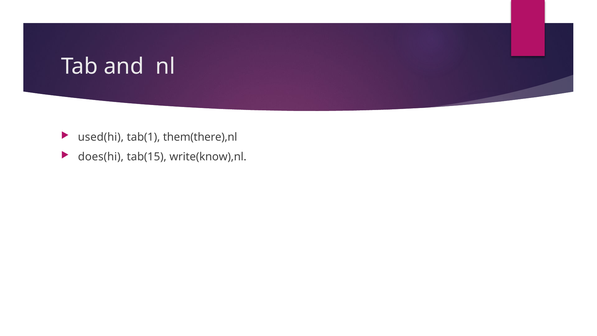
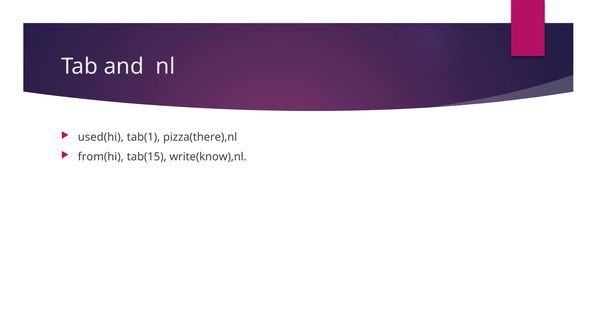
them(there),nl: them(there),nl -> pizza(there),nl (200, 137)
does(hi: does(hi -> from(hi (101, 157)
